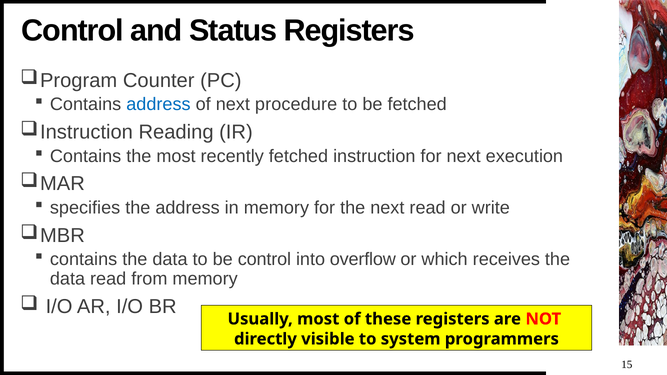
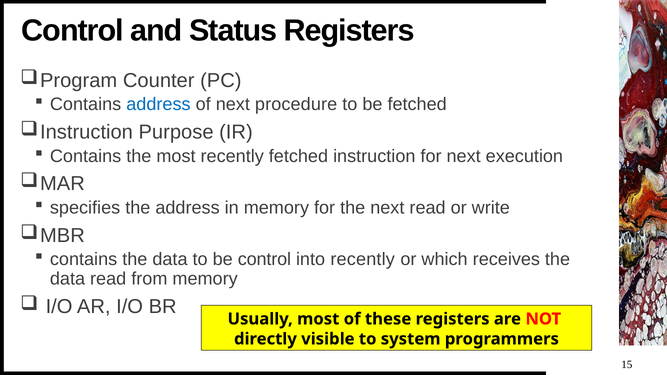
Reading: Reading -> Purpose (176, 132)
into overflow: overflow -> recently (363, 260)
